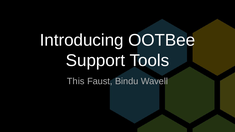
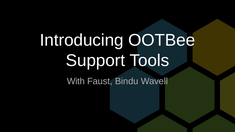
This: This -> With (76, 81)
